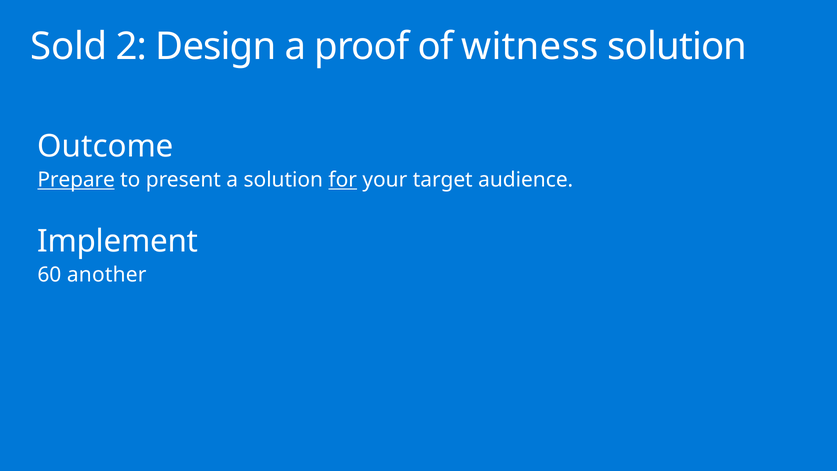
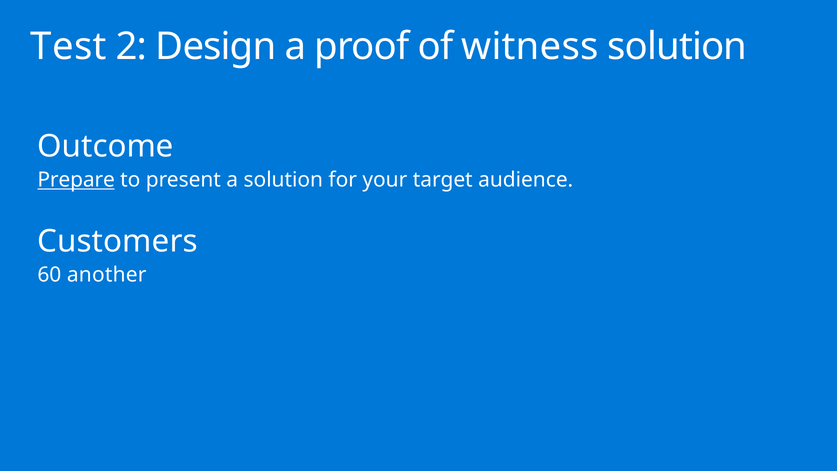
Sold: Sold -> Test (69, 47)
for underline: present -> none (343, 180)
Implement: Implement -> Customers (118, 241)
